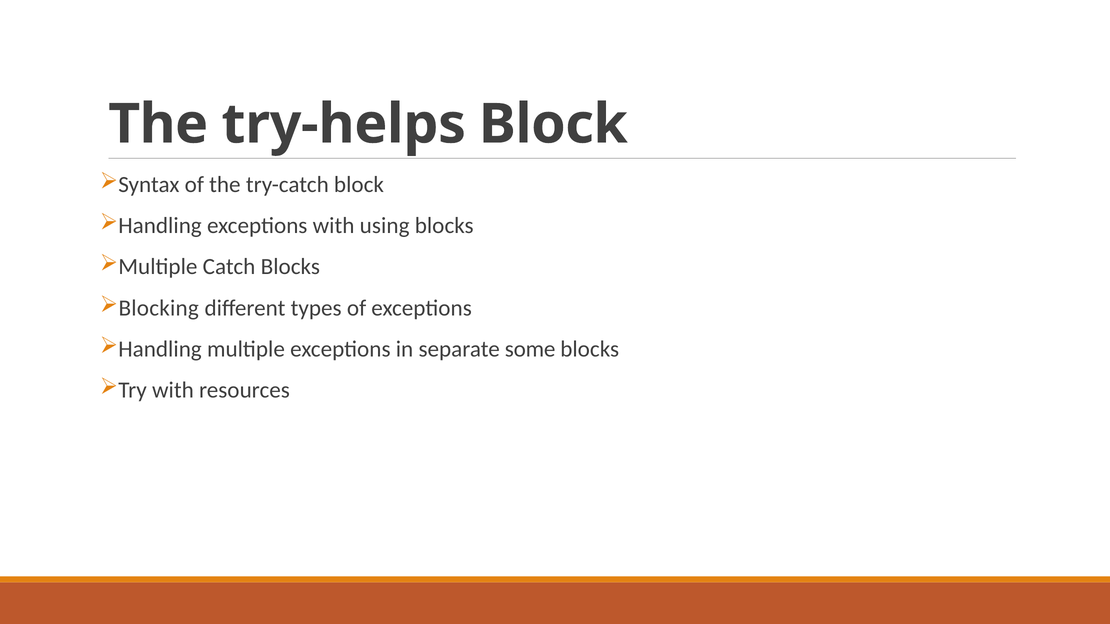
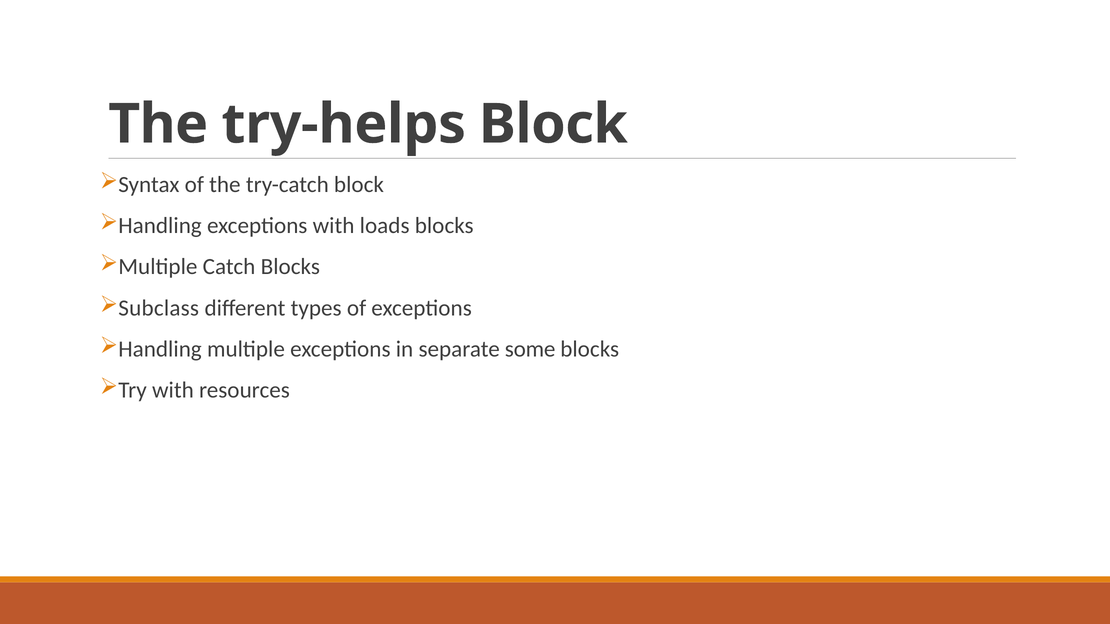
using: using -> loads (385, 226)
Blocking: Blocking -> Subclass (159, 308)
